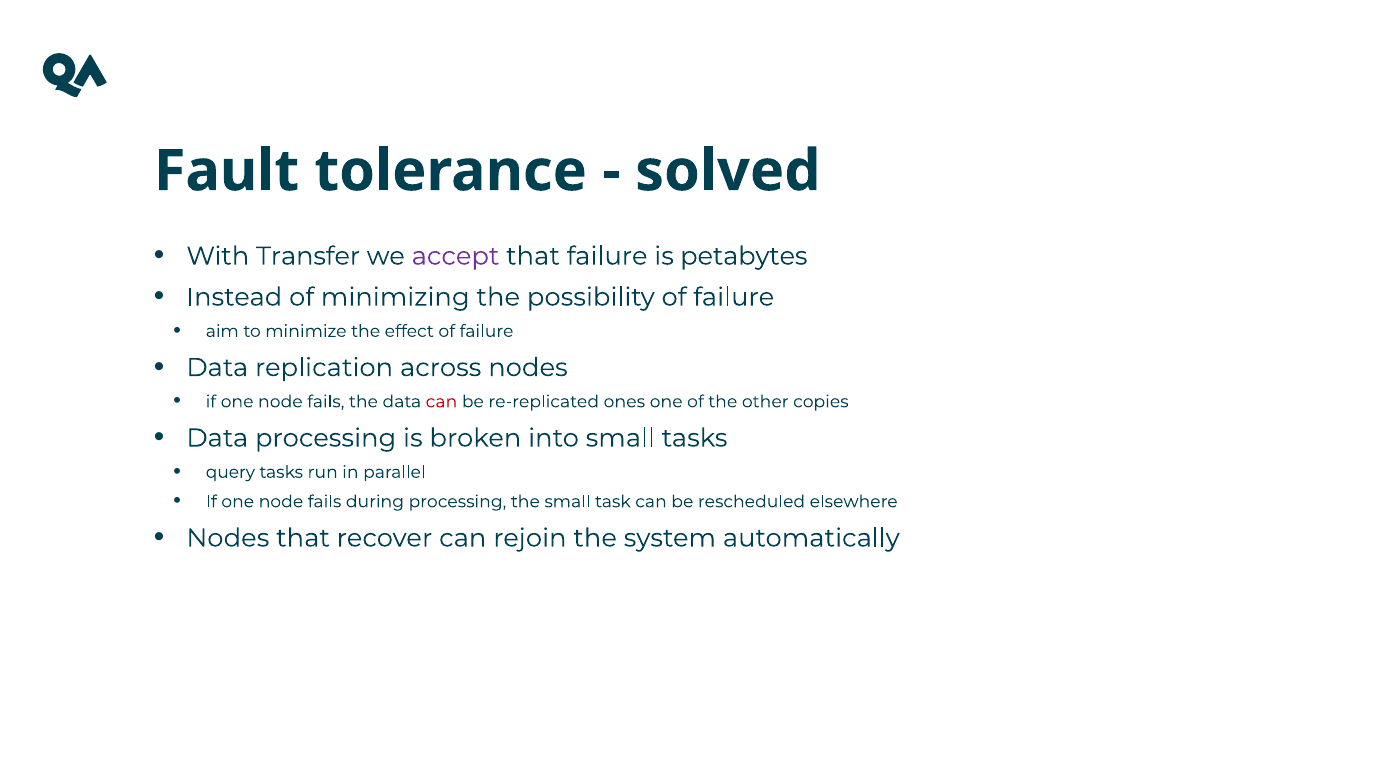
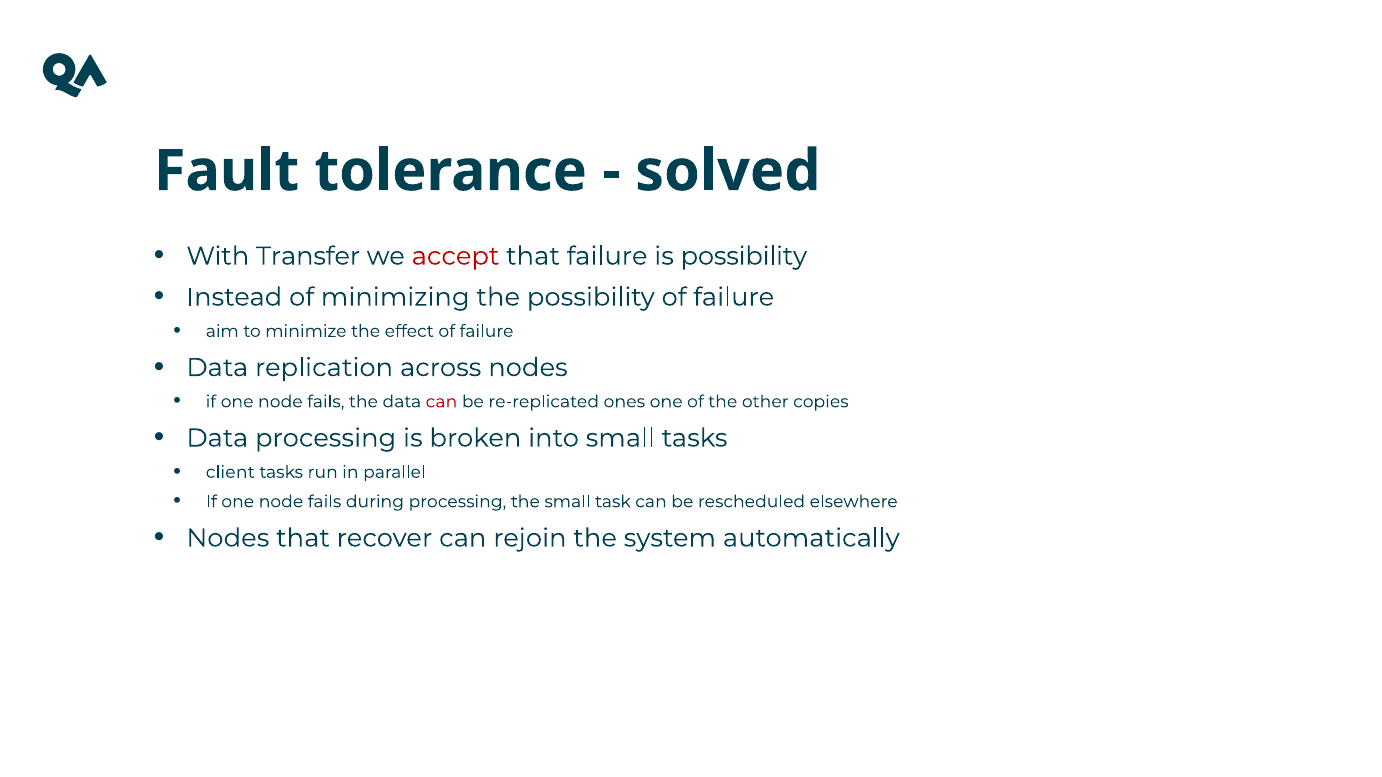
accept colour: purple -> red (456, 256)
is petabytes: petabytes -> possibility (744, 256)
query: query -> client (230, 472)
